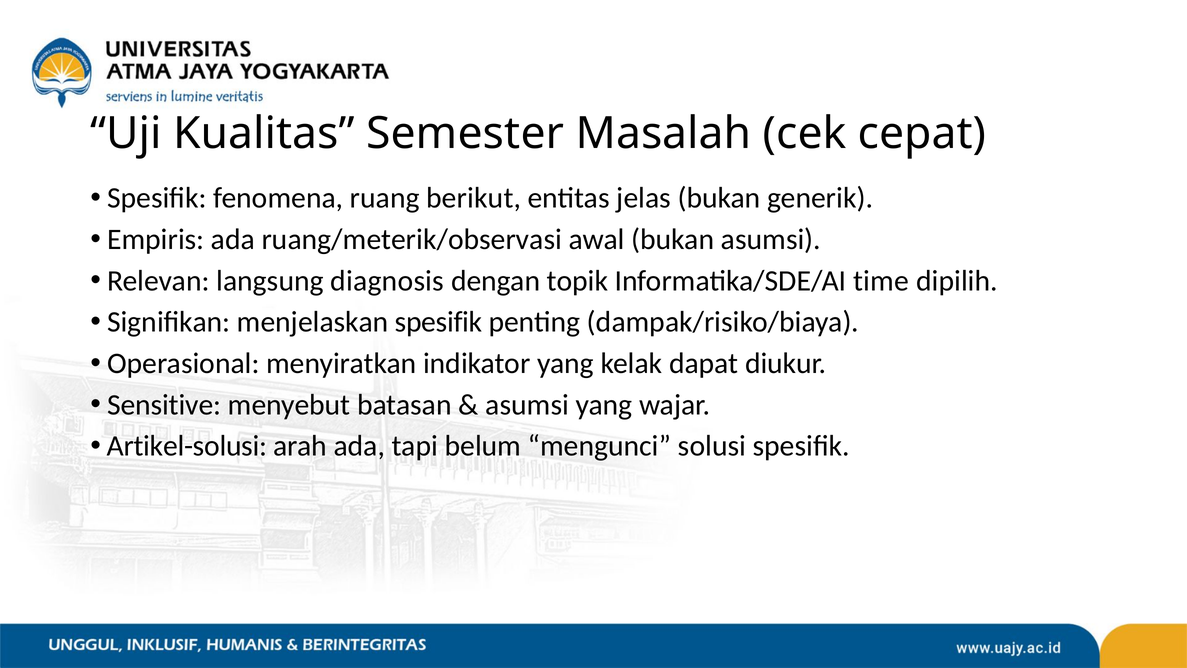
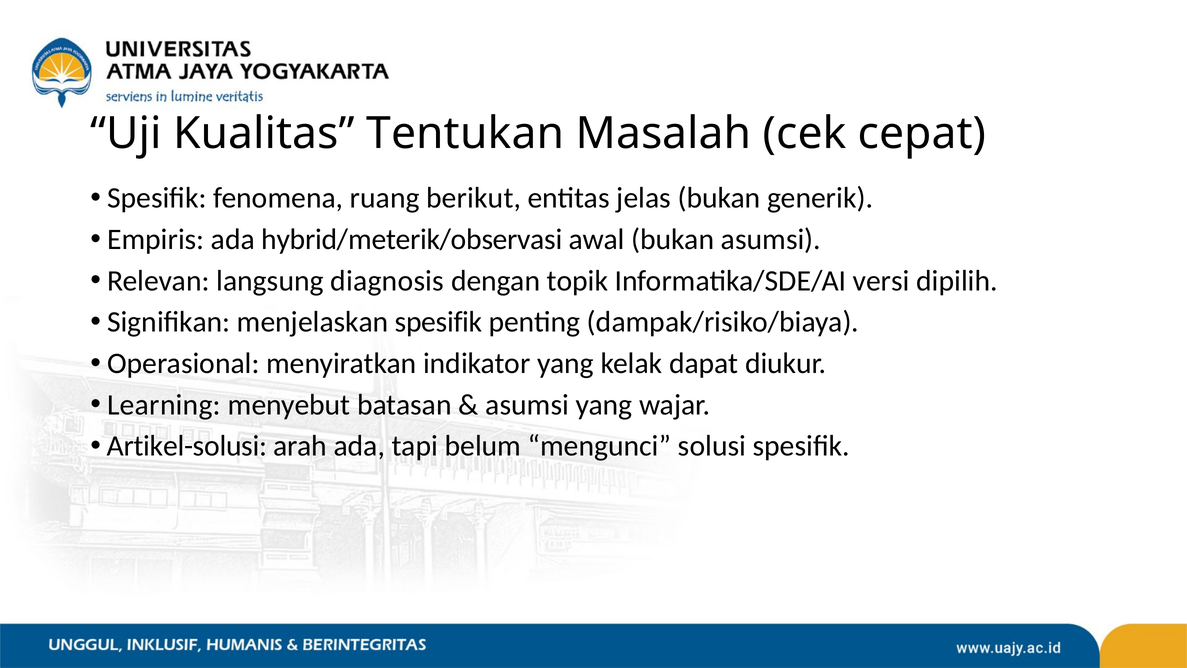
Semester: Semester -> Tentukan (465, 134)
ruang/meterik/observasi: ruang/meterik/observasi -> hybrid/meterik/observasi (412, 239)
time: time -> versi (881, 281)
Sensitive: Sensitive -> Learning (164, 405)
